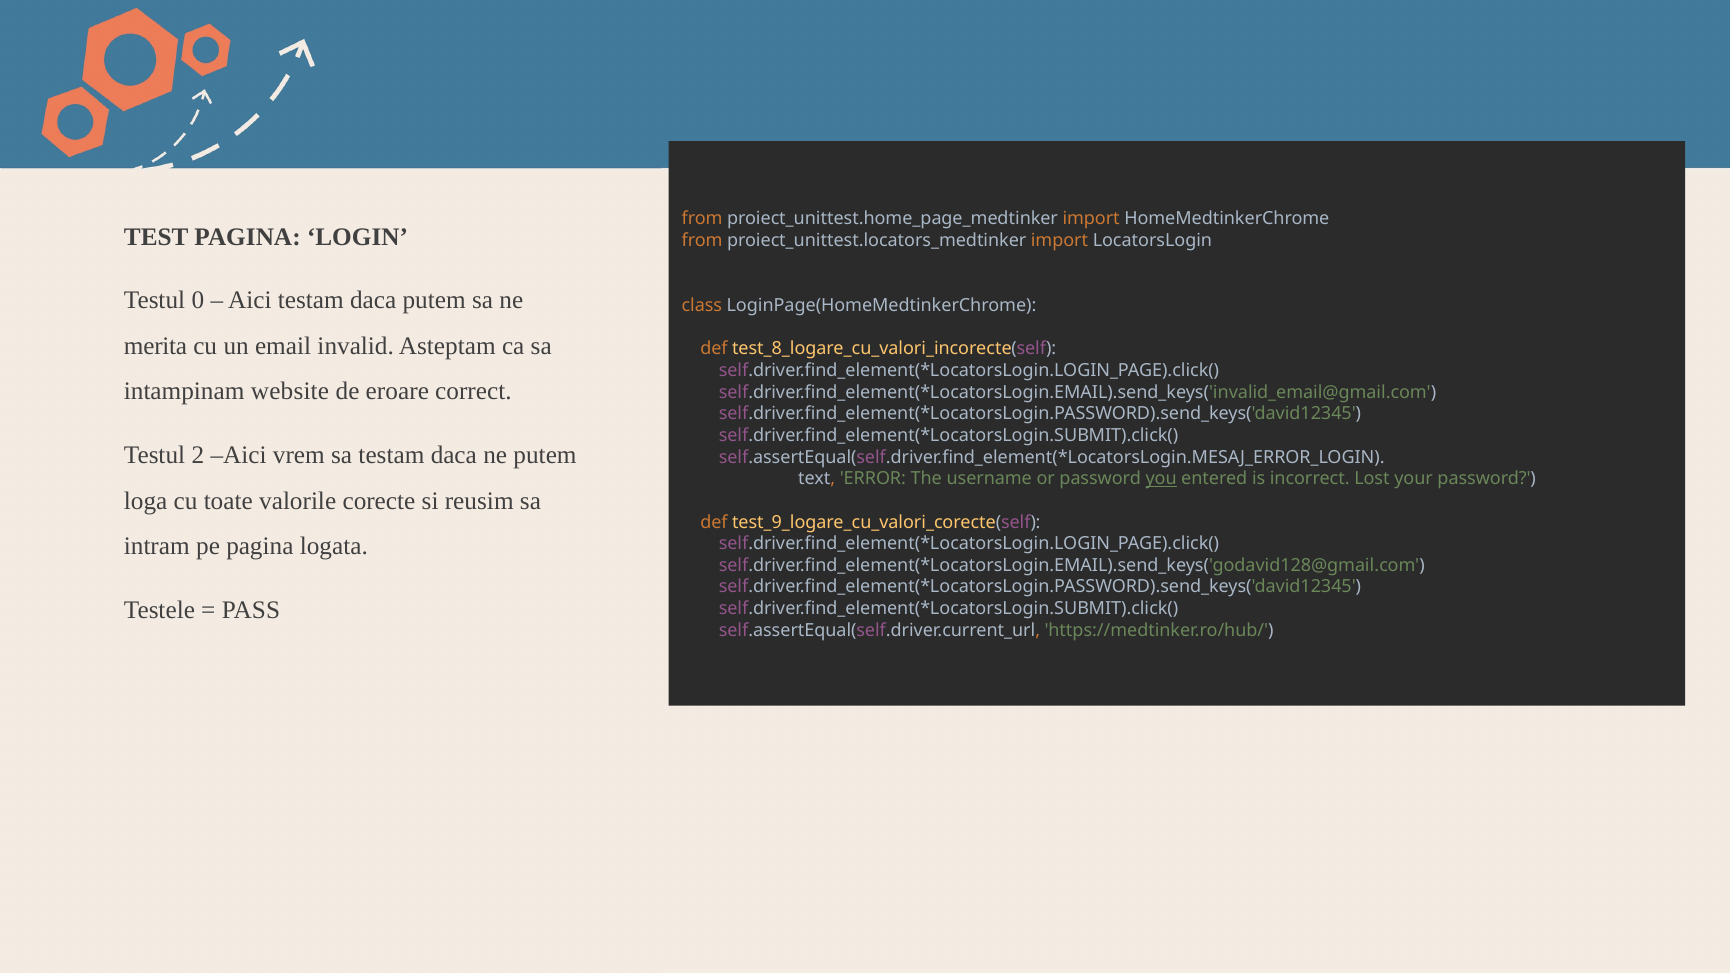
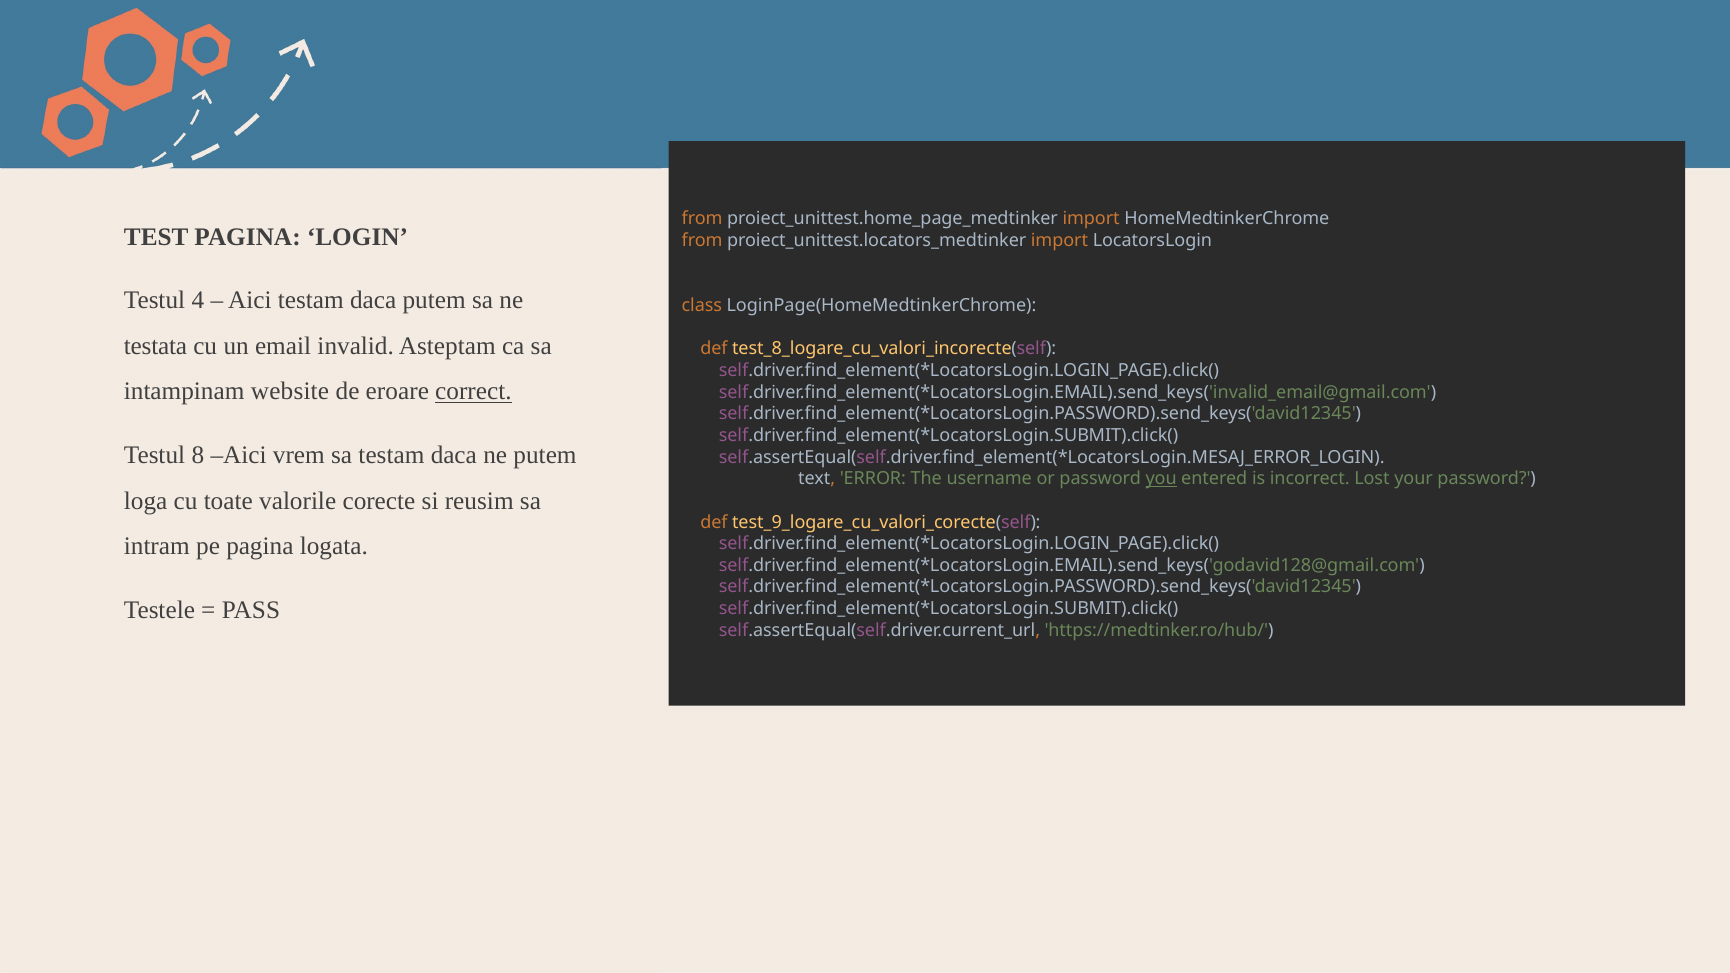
0: 0 -> 4 (198, 301)
merita: merita -> testata (156, 346)
correct underline: none -> present (473, 392)
2: 2 -> 8 (198, 455)
